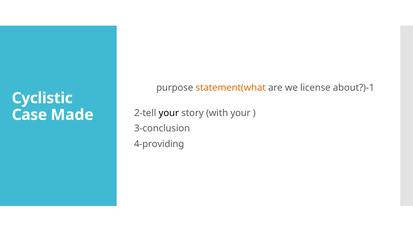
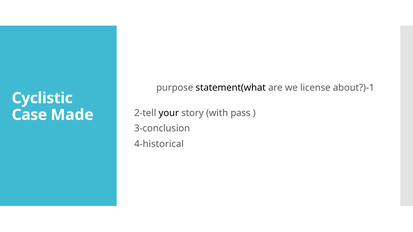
statement(what colour: orange -> black (231, 88)
with your: your -> pass (240, 113)
4-providing: 4-providing -> 4-historical (159, 144)
